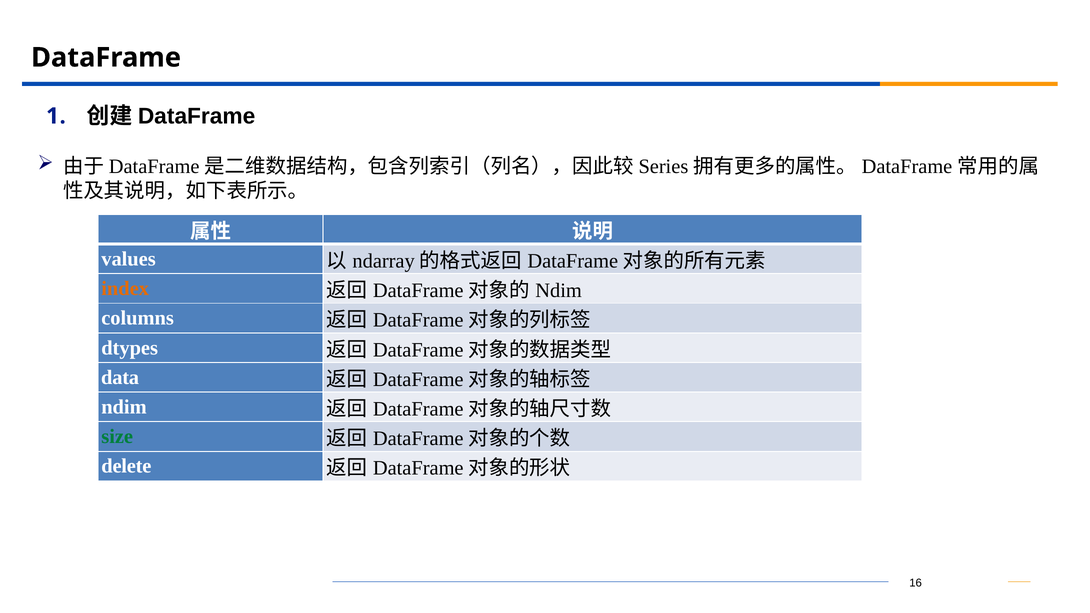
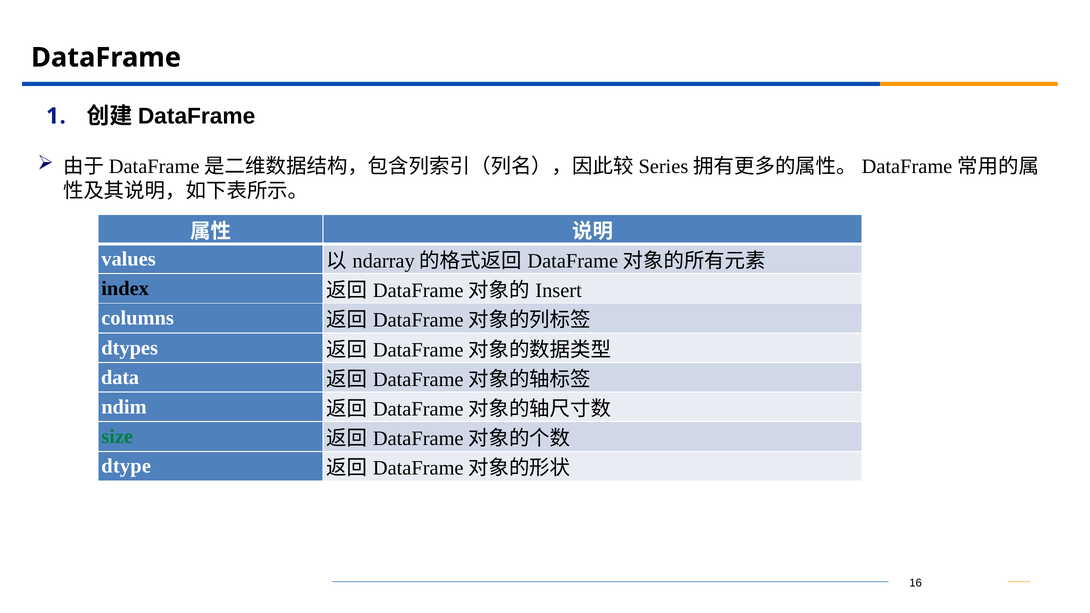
index colour: orange -> black (125, 289)
Ndim: Ndim -> Insert (559, 291)
delete: delete -> dtype (126, 466)
